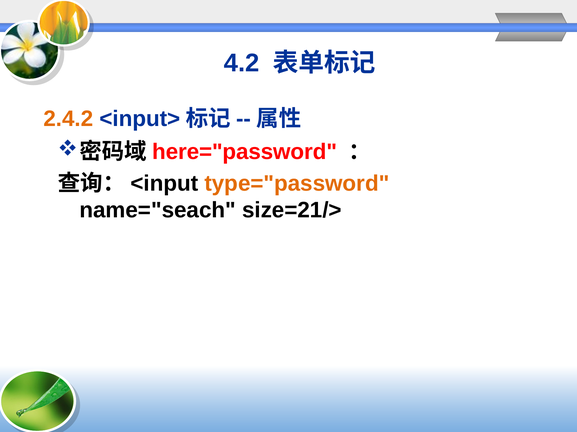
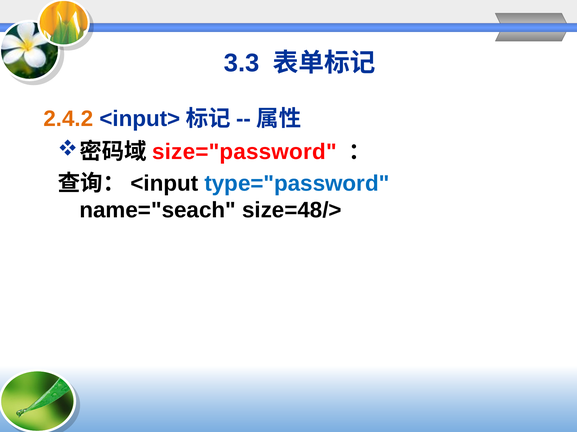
4.2: 4.2 -> 3.3 (242, 63)
here="password: here="password -> size="password (244, 152)
type="password colour: orange -> blue (297, 184)
size=21/>: size=21/> -> size=48/> (292, 211)
